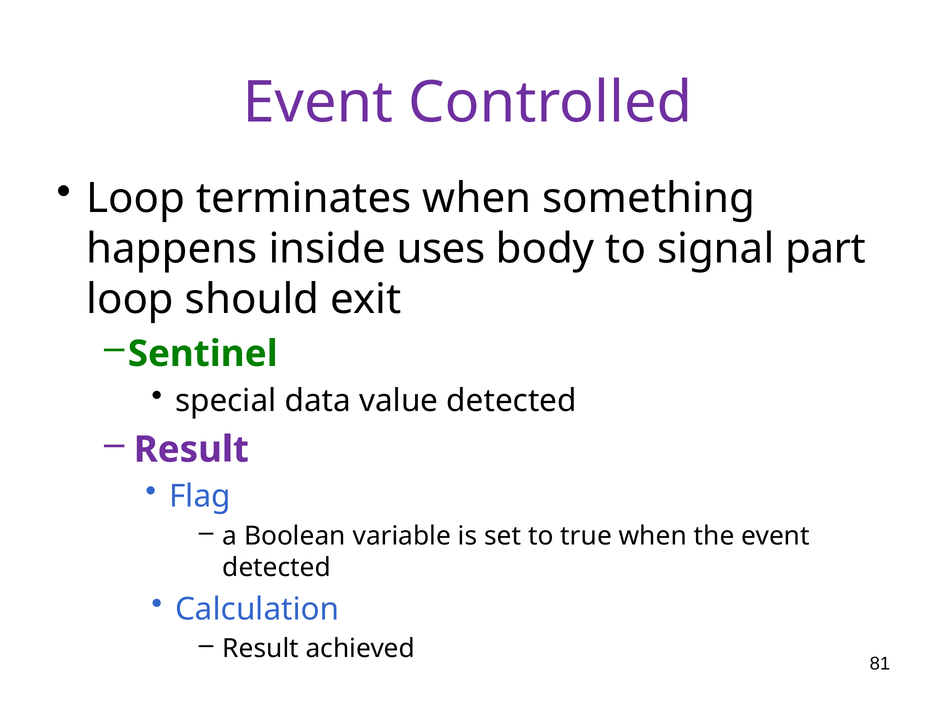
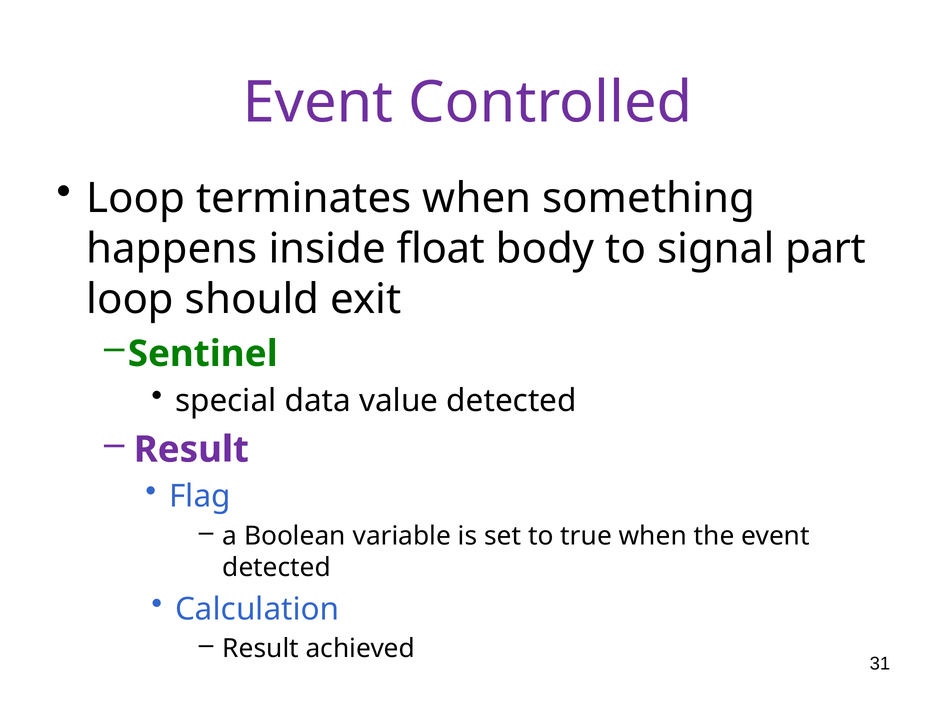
uses: uses -> float (441, 249)
81: 81 -> 31 (880, 664)
